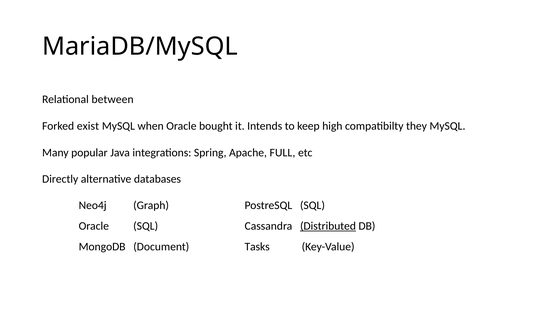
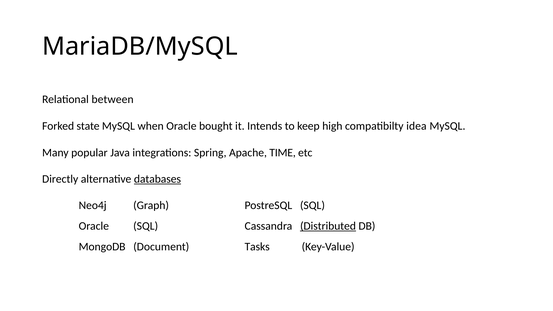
exist: exist -> state (88, 126)
they: they -> idea (416, 126)
FULL: FULL -> TIME (283, 153)
databases underline: none -> present (157, 179)
